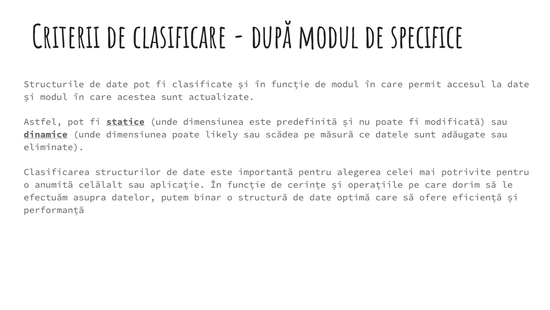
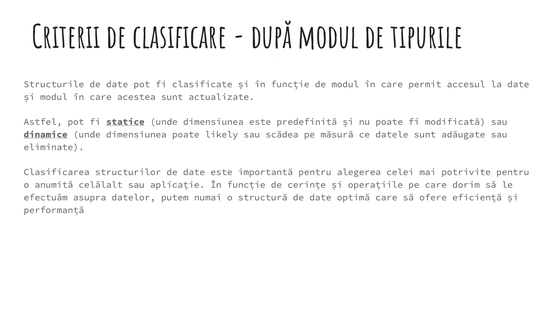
specifice: specifice -> tipurile (427, 38)
binar: binar -> numai (208, 197)
